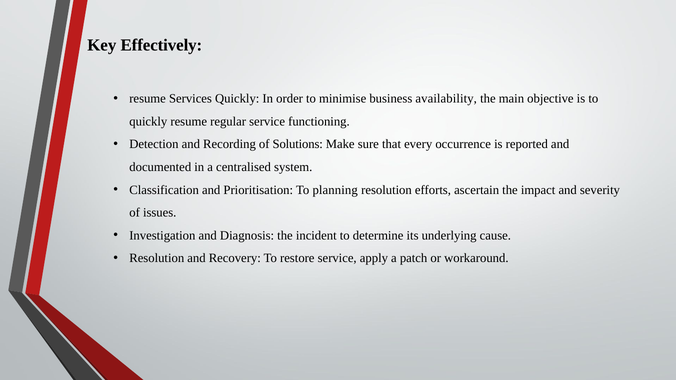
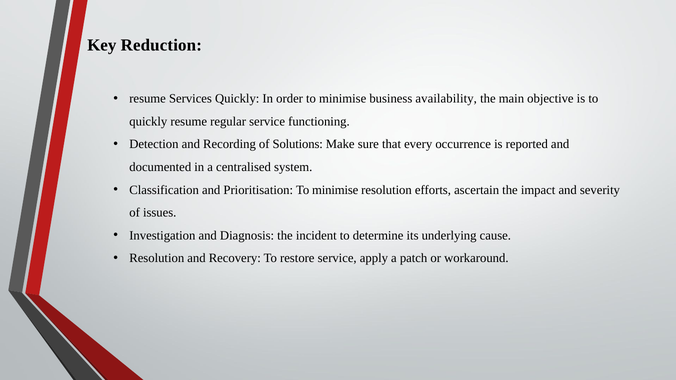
Effectively: Effectively -> Reduction (161, 45)
Prioritisation To planning: planning -> minimise (335, 190)
